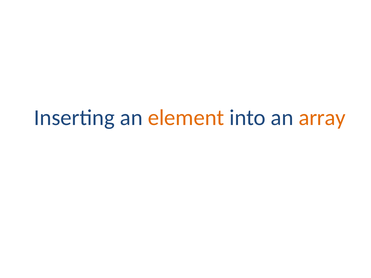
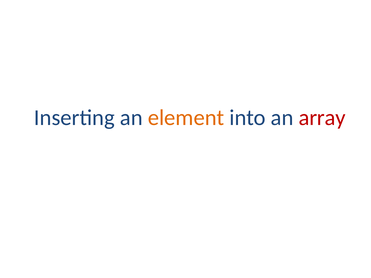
array colour: orange -> red (322, 118)
